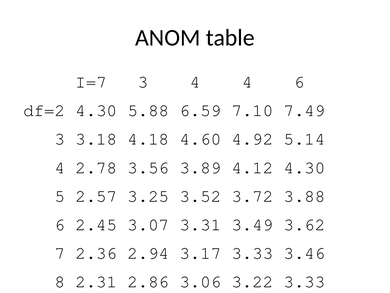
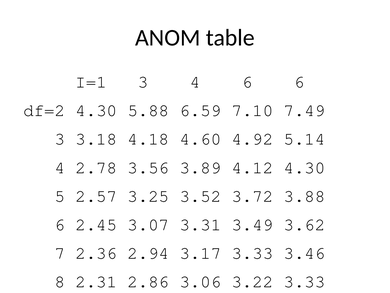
I=7: I=7 -> I=1 (91, 82)
4 4: 4 -> 6 (247, 82)
